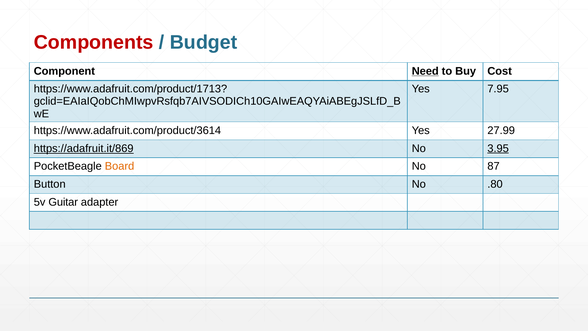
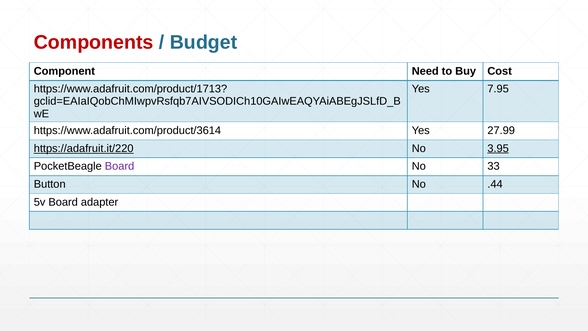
Need underline: present -> none (425, 71)
https://adafruit.it/869: https://adafruit.it/869 -> https://adafruit.it/220 (84, 148)
Board colour: orange -> purple (120, 166)
87: 87 -> 33 (494, 166)
.80: .80 -> .44 (495, 184)
5v Guitar: Guitar -> Board (63, 202)
